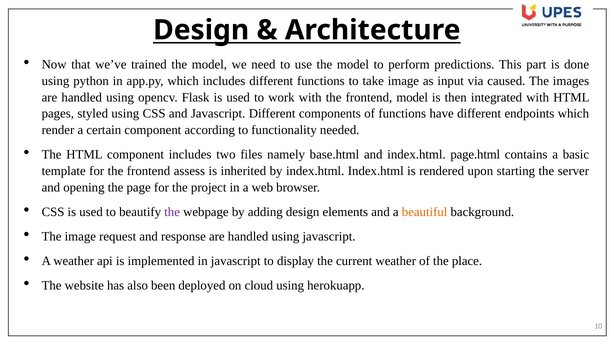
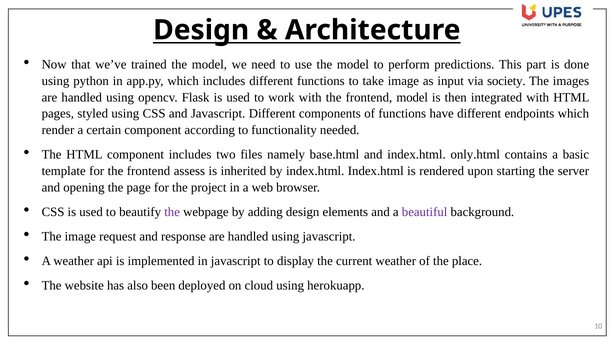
caused: caused -> society (506, 81)
page.html: page.html -> only.html (475, 155)
beautiful colour: orange -> purple (425, 212)
